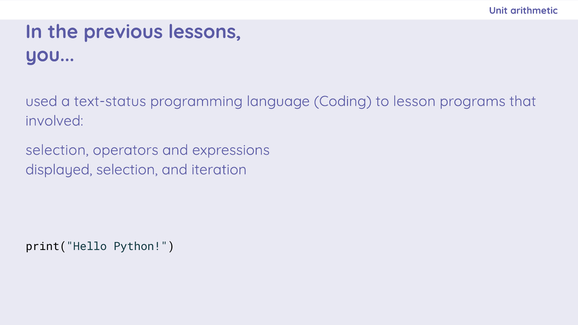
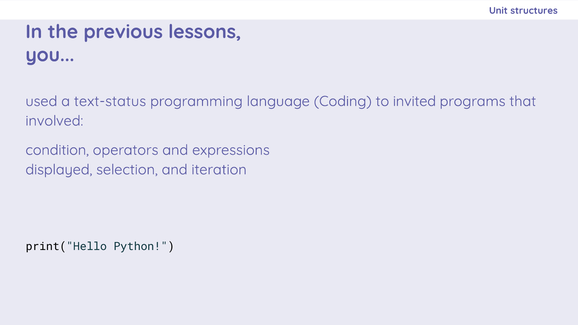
arithmetic: arithmetic -> structures (534, 11)
lesson: lesson -> invited (414, 101)
selection: selection -> condition (57, 150)
